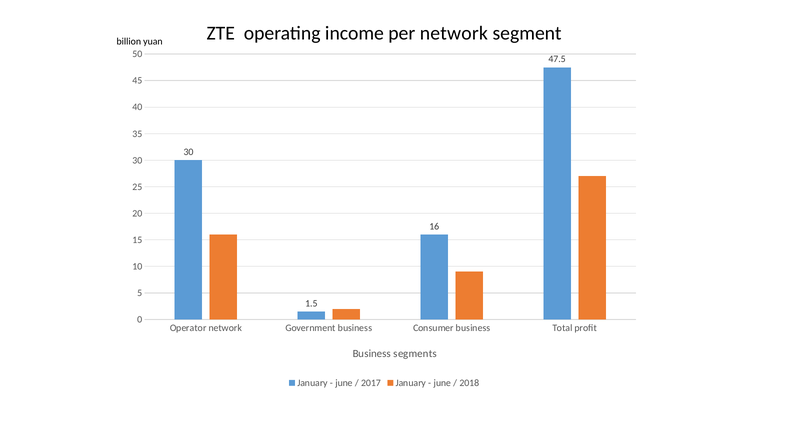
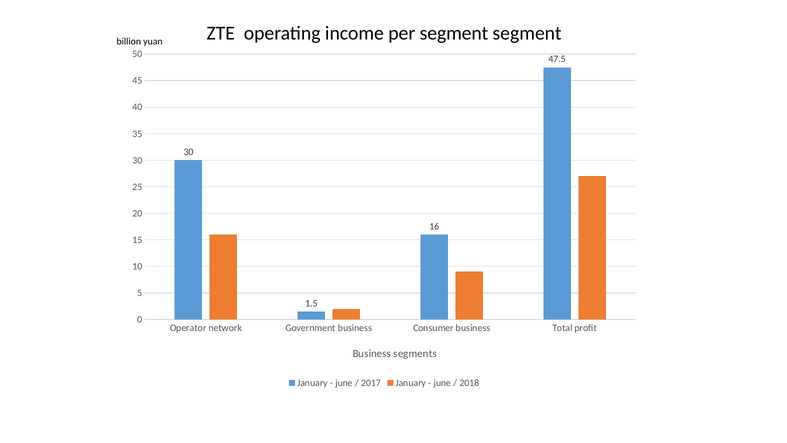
per network: network -> segment (454, 33)
